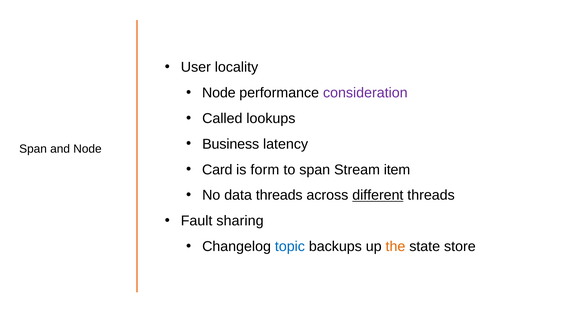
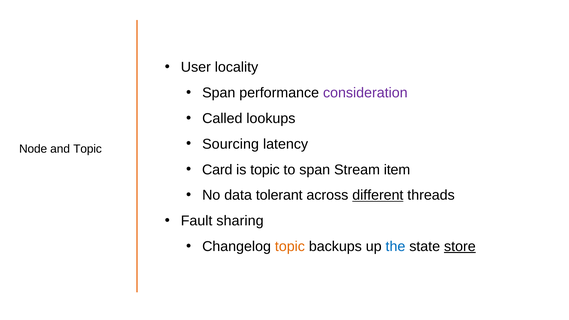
Node: Node -> Span (219, 93)
Business: Business -> Sourcing (231, 144)
Span: Span -> Node (33, 149)
and Node: Node -> Topic (88, 149)
is form: form -> topic (265, 170)
data threads: threads -> tolerant (279, 195)
topic colour: blue -> orange (290, 247)
the colour: orange -> blue (395, 247)
store underline: none -> present (460, 247)
